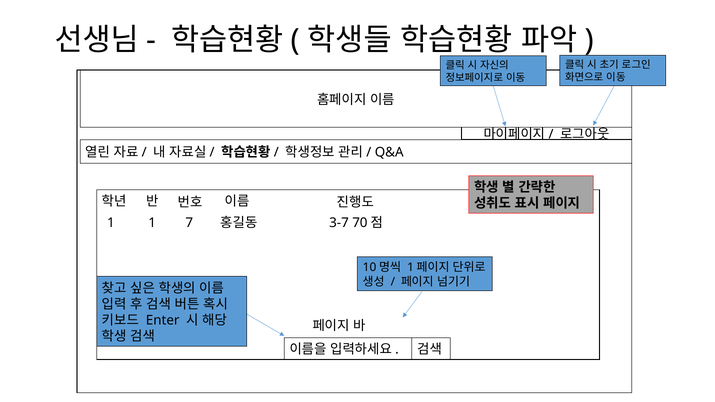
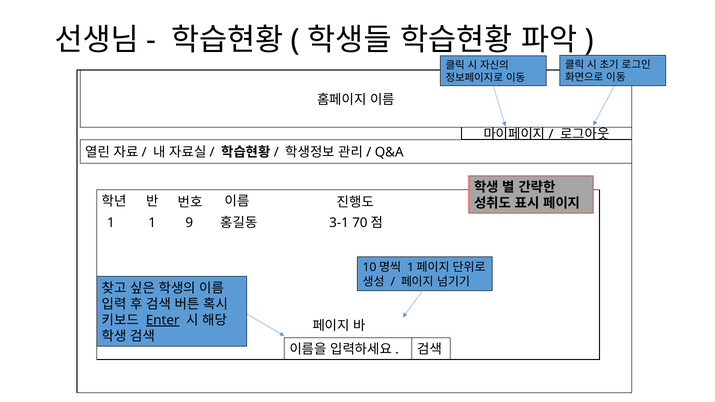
7: 7 -> 9 (189, 223)
3-7: 3-7 -> 3-1 (339, 223)
Enter underline: none -> present (163, 320)
